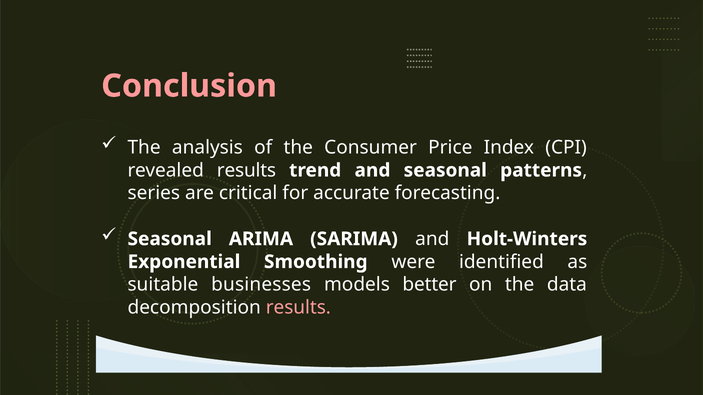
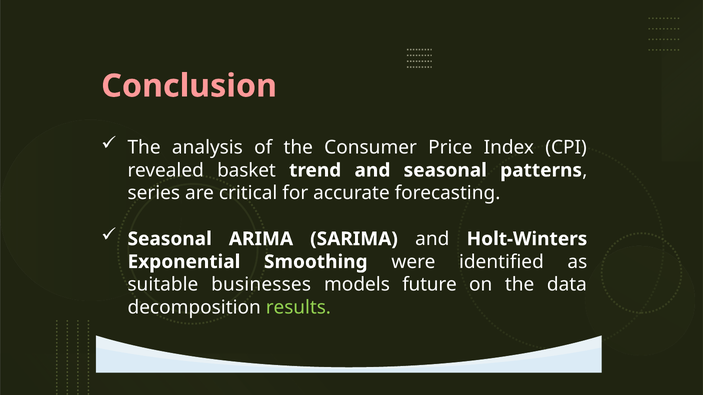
revealed results: results -> basket (246, 170)
better: better -> future (430, 285)
results colour: pink -> light green (298, 308)
